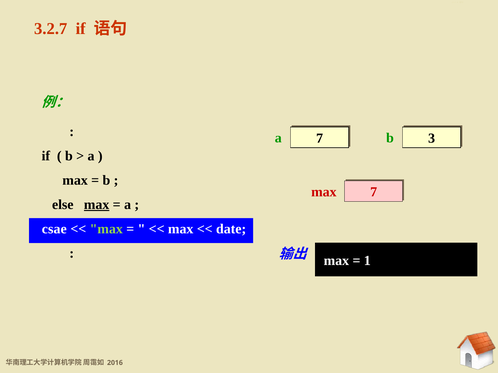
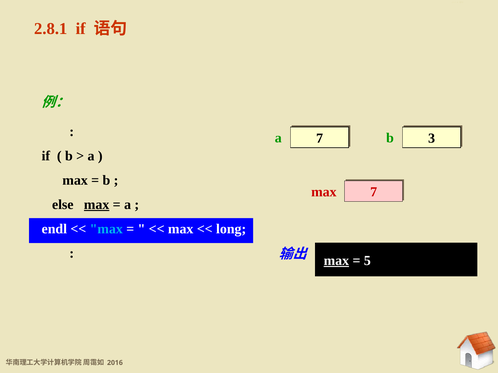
3.2.7: 3.2.7 -> 2.8.1 (51, 29)
csae: csae -> endl (54, 229)
max colour: light green -> light blue (106, 229)
date: date -> long (231, 229)
max underline: none -> present (336, 261)
1: 1 -> 5 (367, 261)
